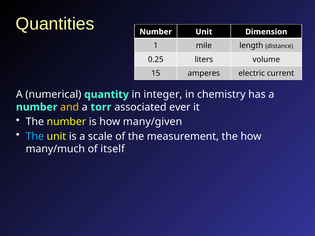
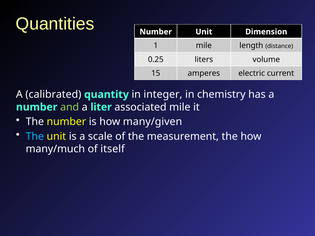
numerical: numerical -> calibrated (53, 95)
and colour: yellow -> light green (70, 107)
torr: torr -> liter (101, 107)
associated ever: ever -> mile (180, 107)
